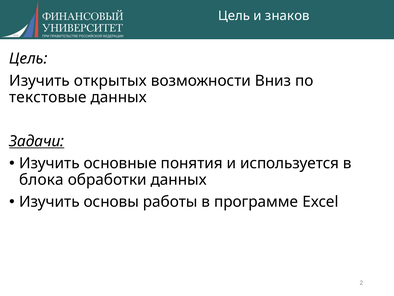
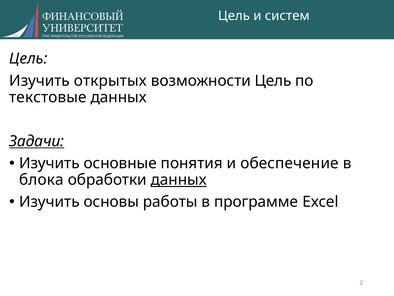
знаков: знаков -> систем (287, 16)
возможности Вниз: Вниз -> Цель (273, 81)
используется: используется -> обеспечение (289, 163)
данных underline: none -> present (179, 180)
